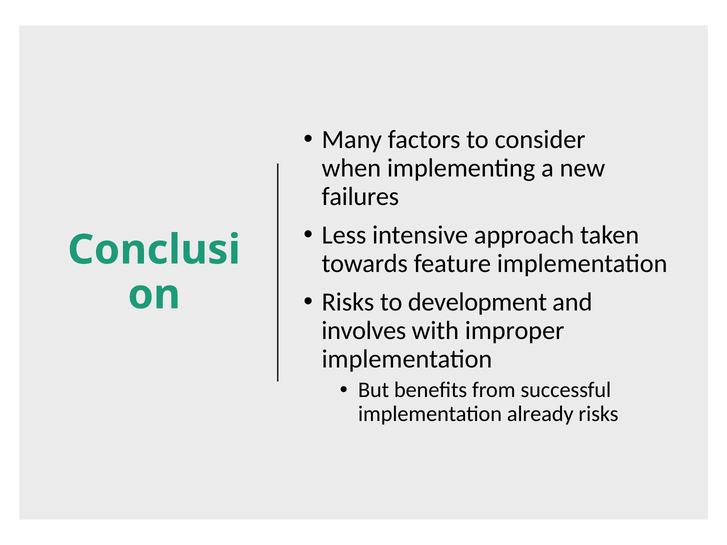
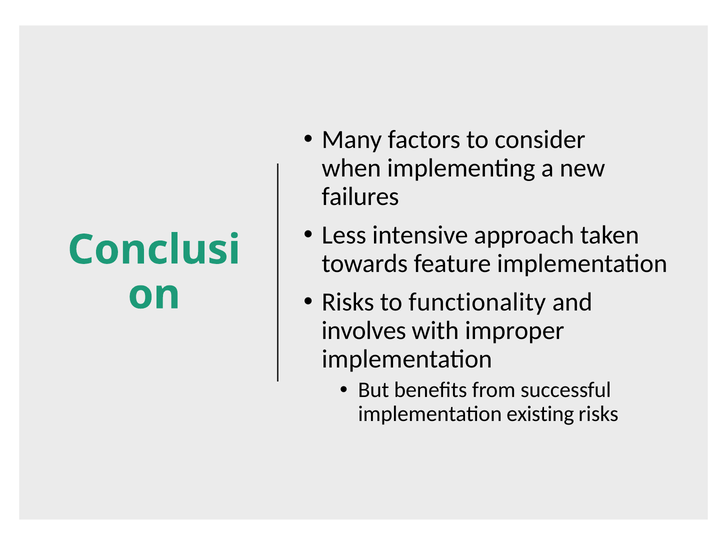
development: development -> functionality (477, 302)
already: already -> existing (540, 414)
